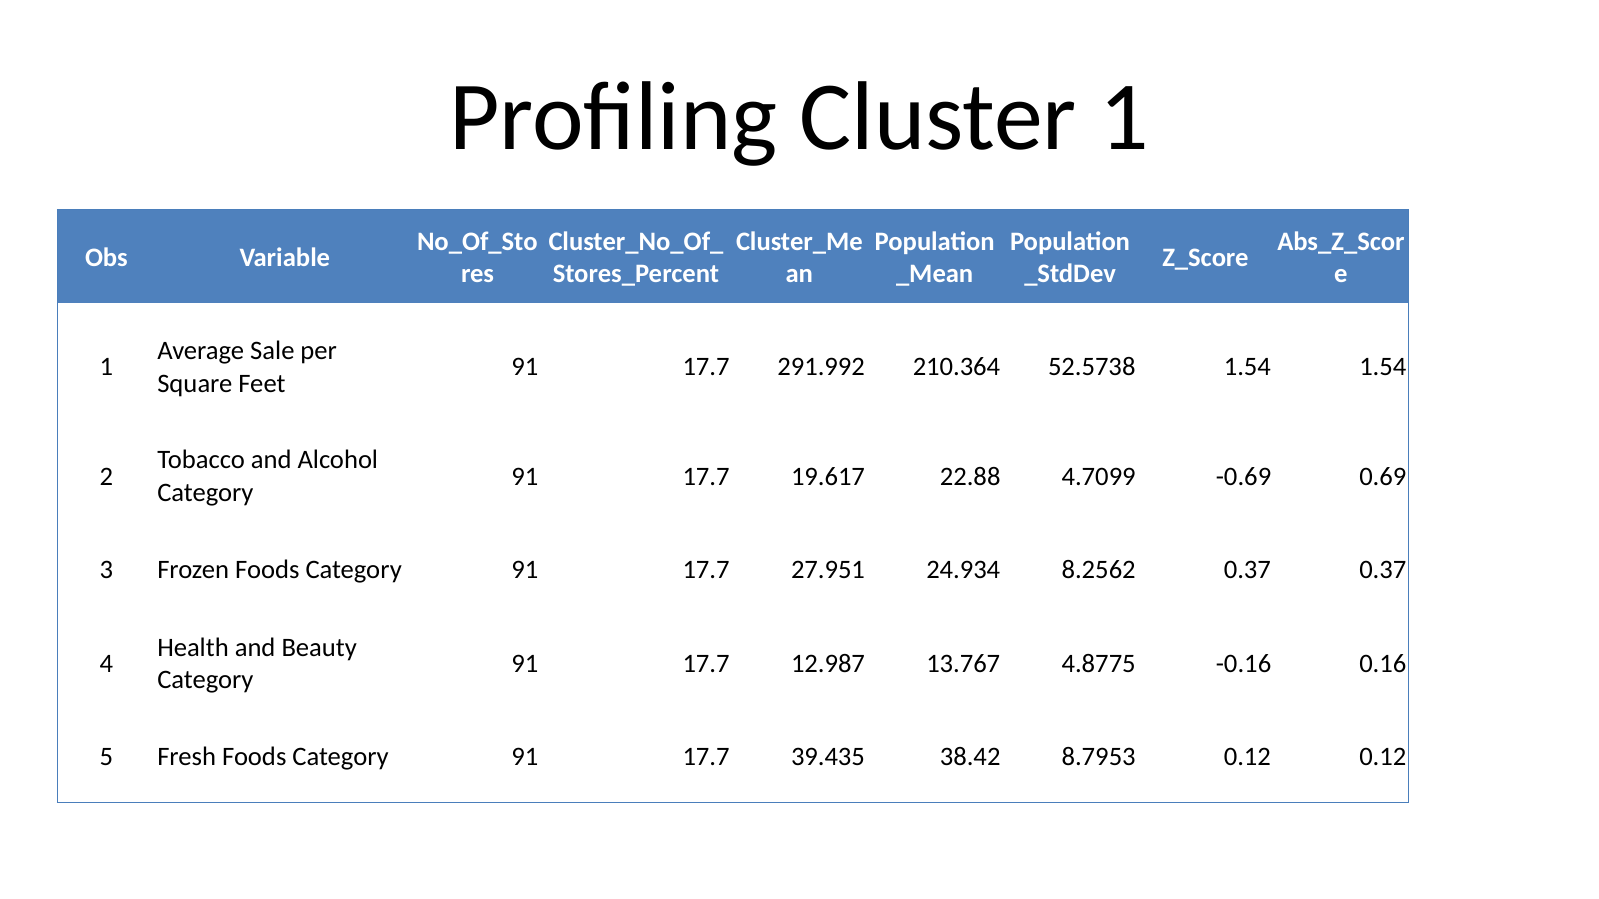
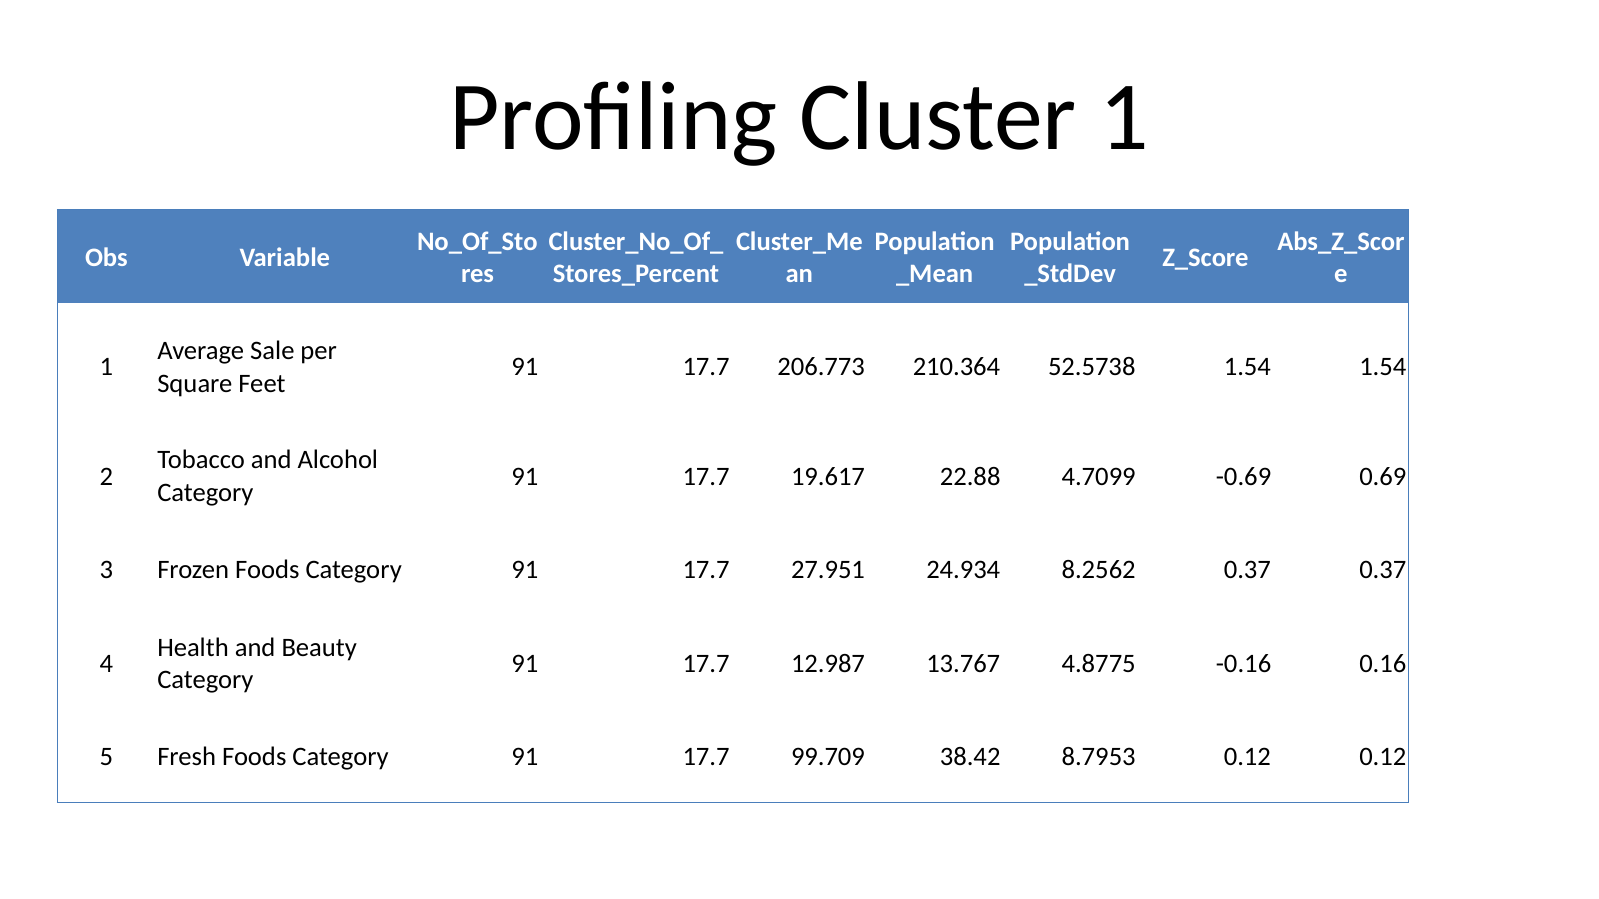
291.992: 291.992 -> 206.773 (821, 367)
39.435: 39.435 -> 99.709 (828, 758)
